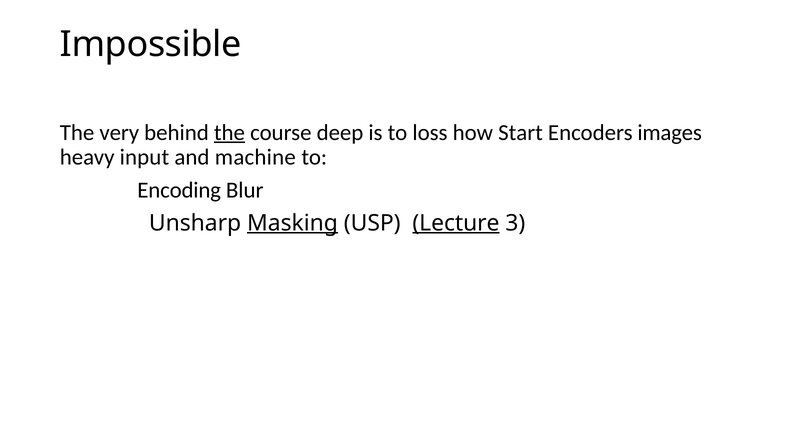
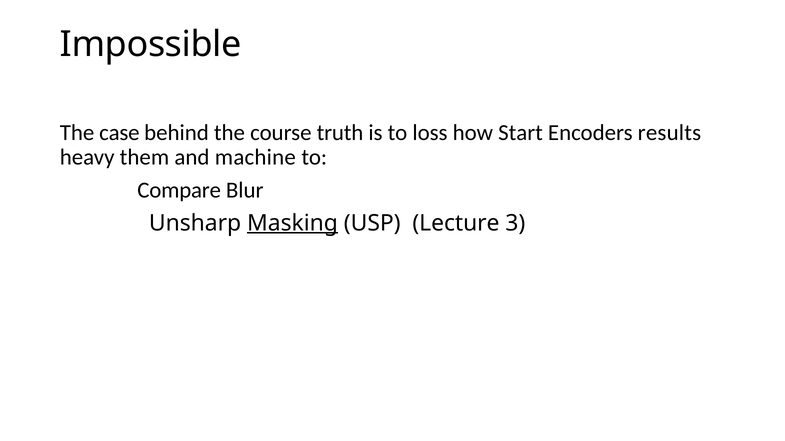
very: very -> case (119, 133)
the underline: present -> none (229, 133)
deep: deep -> truth (340, 133)
images: images -> results (669, 133)
input: input -> them (144, 157)
Encoding: Encoding -> Compare (179, 190)
Lecture underline: present -> none (456, 223)
